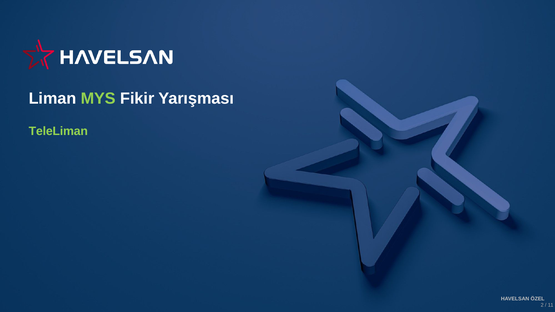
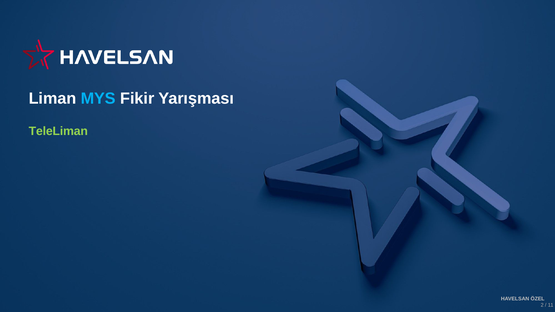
MYS colour: light green -> light blue (98, 99)
